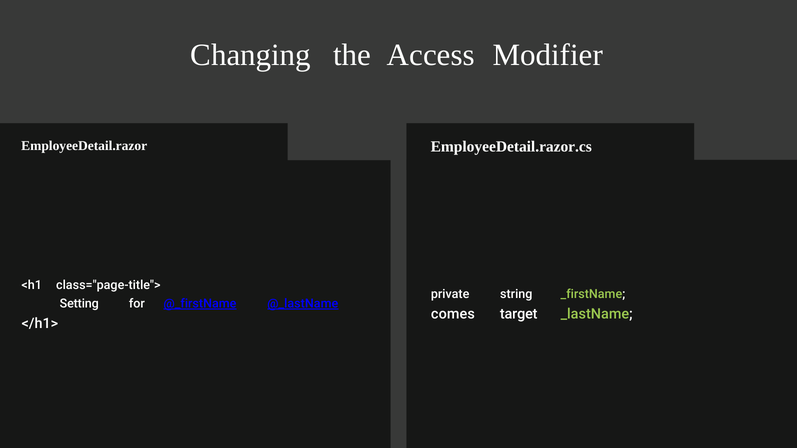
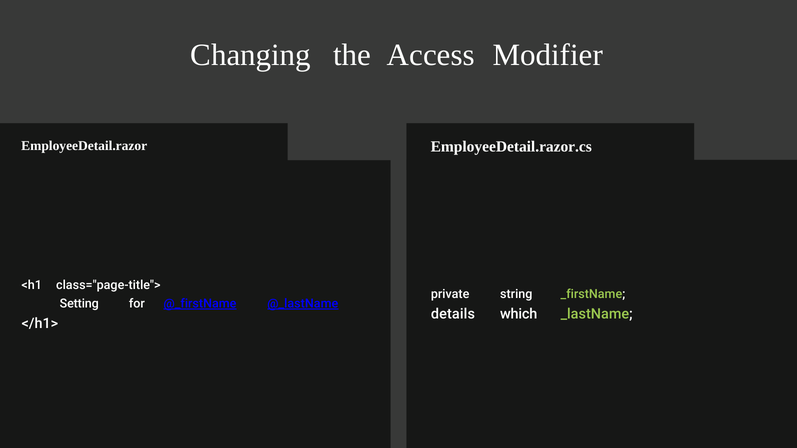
comes: comes -> details (453, 314)
target: target -> which (519, 314)
